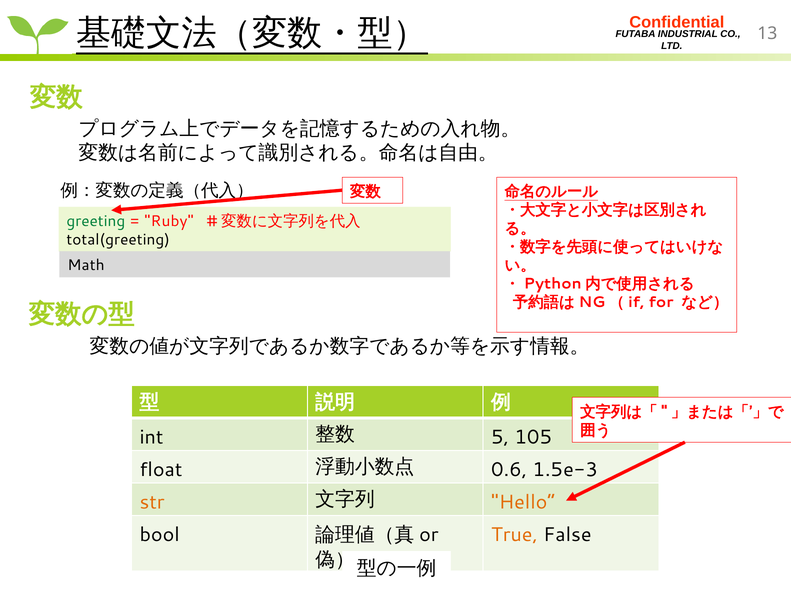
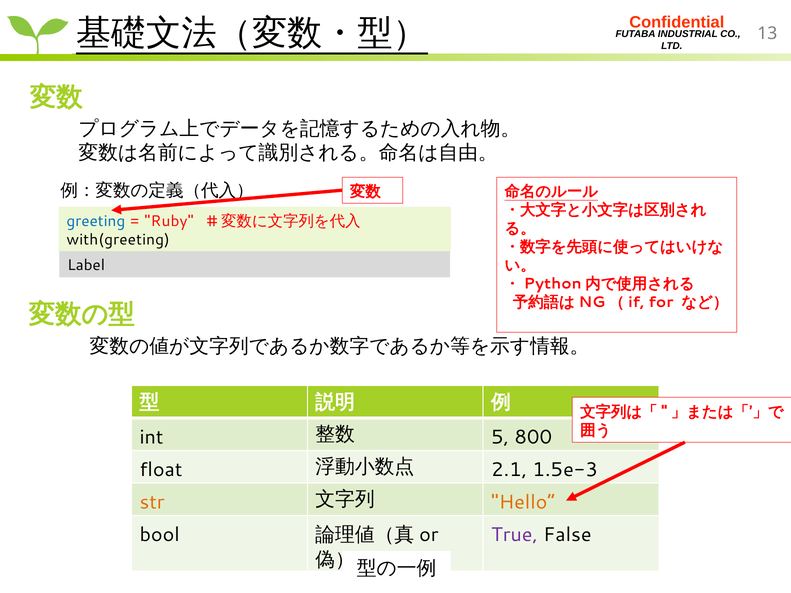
greeting colour: green -> blue (96, 221)
total(greeting: total(greeting -> with(greeting (118, 240)
Math: Math -> Label (86, 265)
105: 105 -> 800 (533, 437)
0.6: 0.6 -> 2.1 (509, 470)
True colour: orange -> purple (515, 535)
